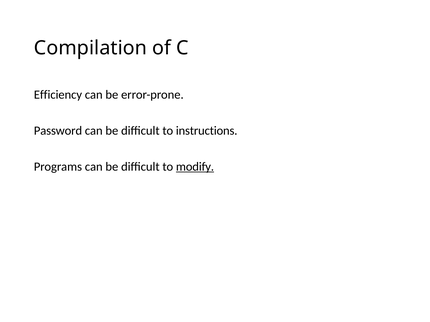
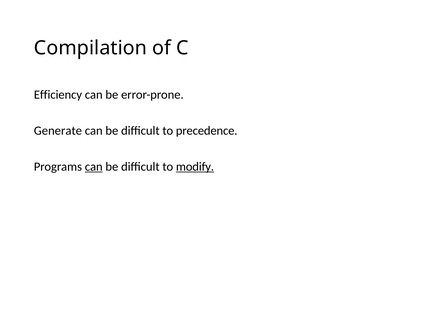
Password: Password -> Generate (58, 131)
instructions: instructions -> precedence (207, 131)
can underline: none -> present (94, 167)
